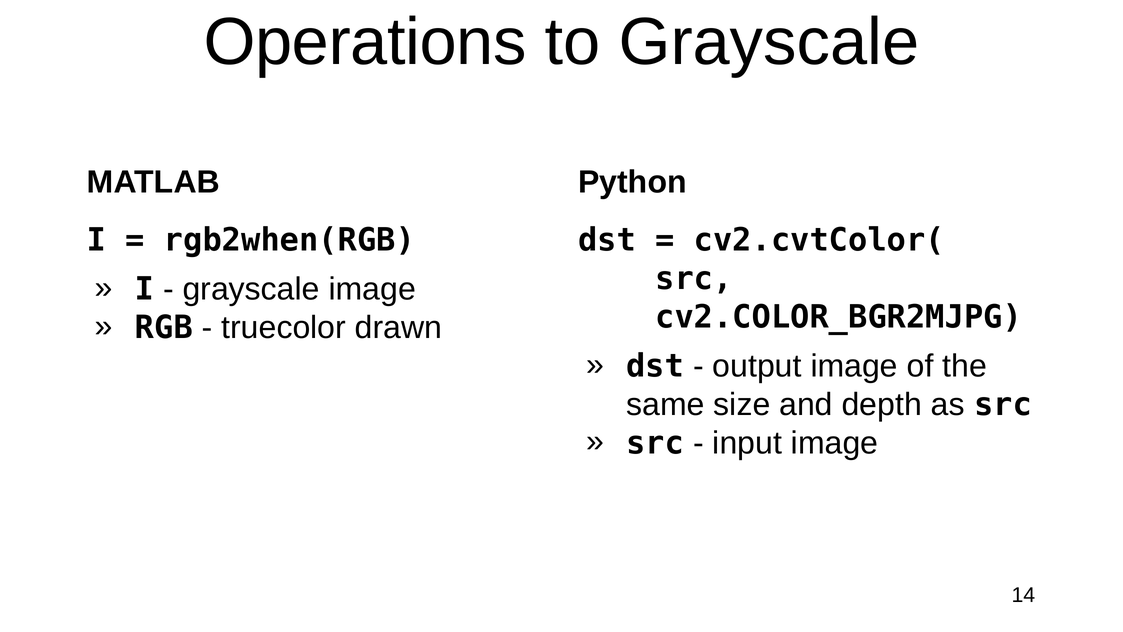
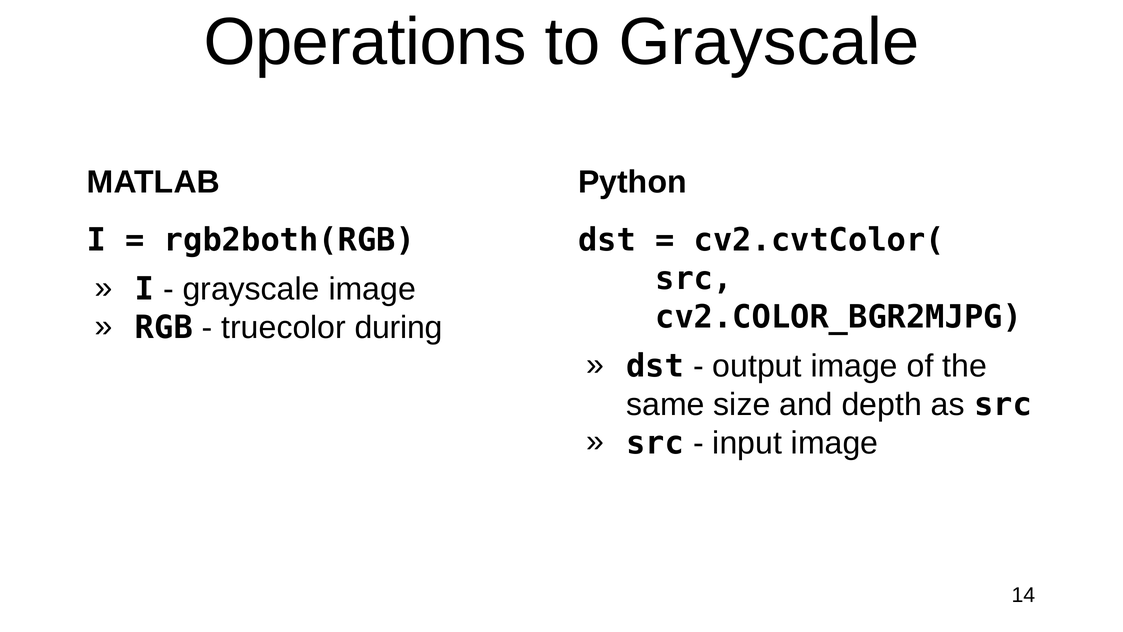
rgb2when(RGB: rgb2when(RGB -> rgb2both(RGB (289, 240)
drawn: drawn -> during (399, 328)
